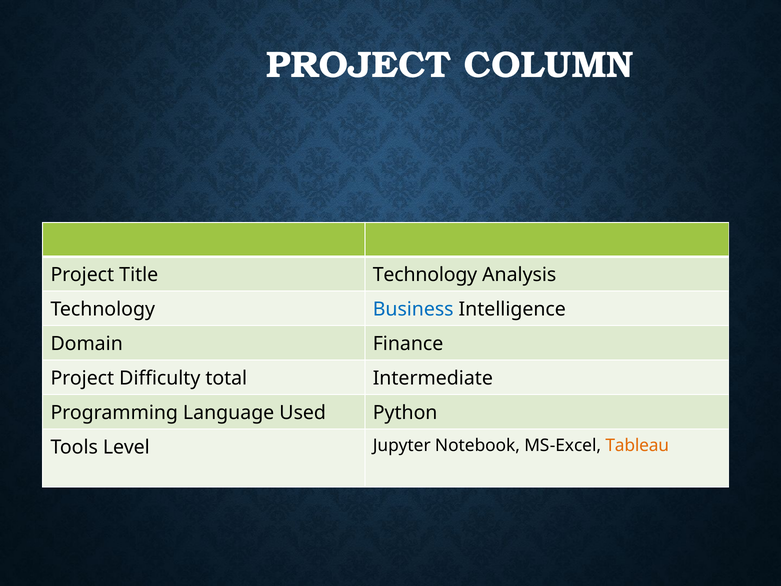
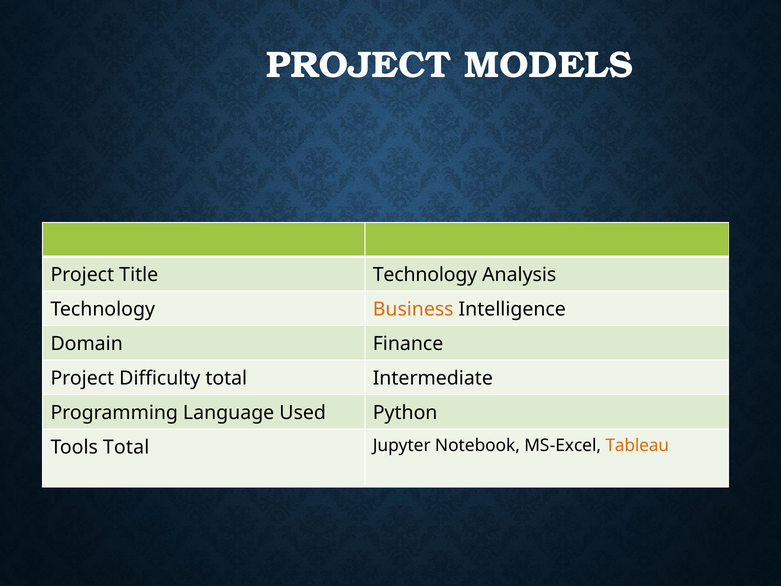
COLUMN: COLUMN -> MODELS (549, 65)
Business colour: blue -> orange (413, 309)
Tools Level: Level -> Total (126, 447)
